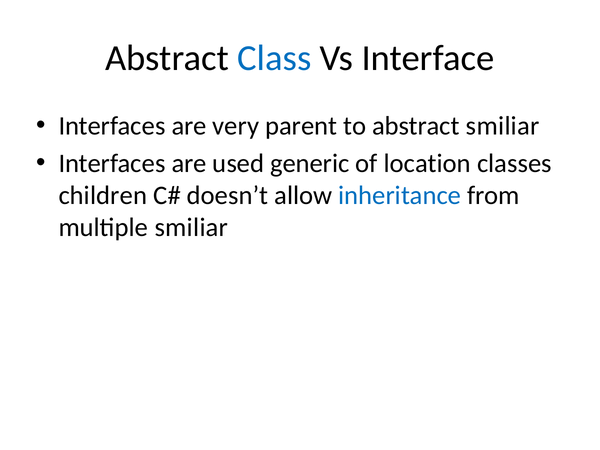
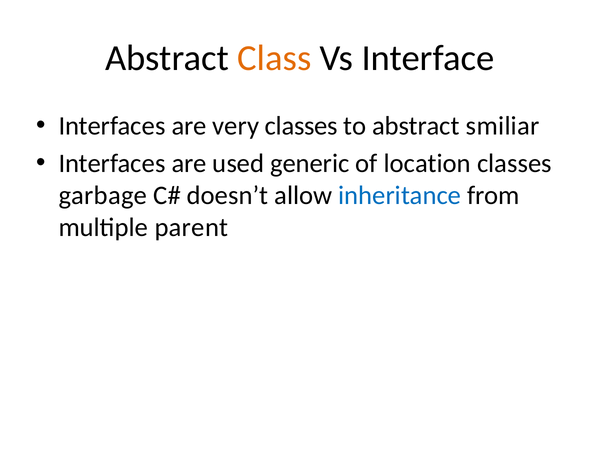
Class colour: blue -> orange (274, 58)
very parent: parent -> classes (301, 126)
children: children -> garbage (103, 195)
multiple smiliar: smiliar -> parent (191, 227)
